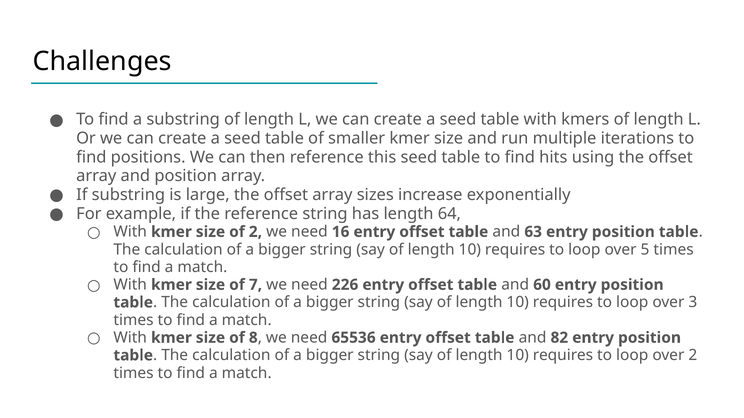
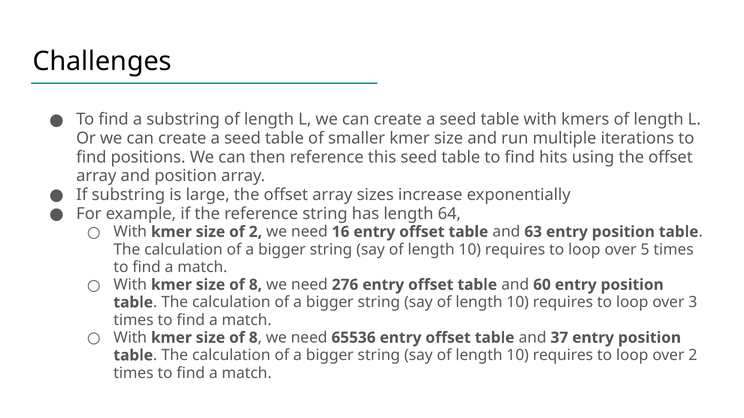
7: 7 -> 8 (255, 285)
226: 226 -> 276 (345, 285)
82: 82 -> 37 (559, 338)
